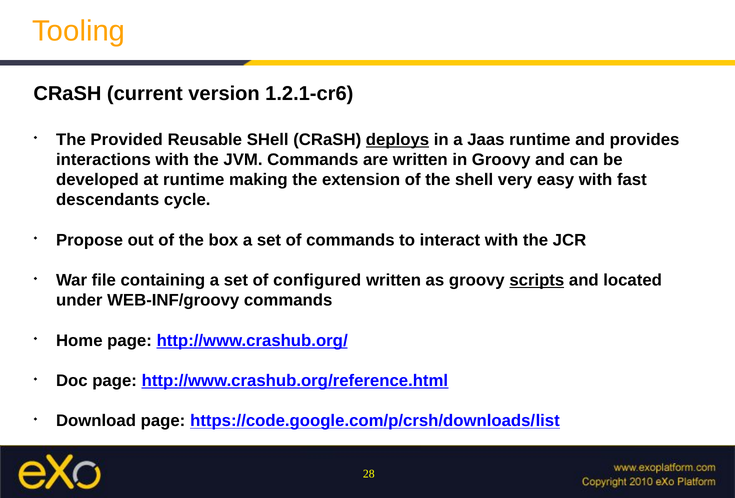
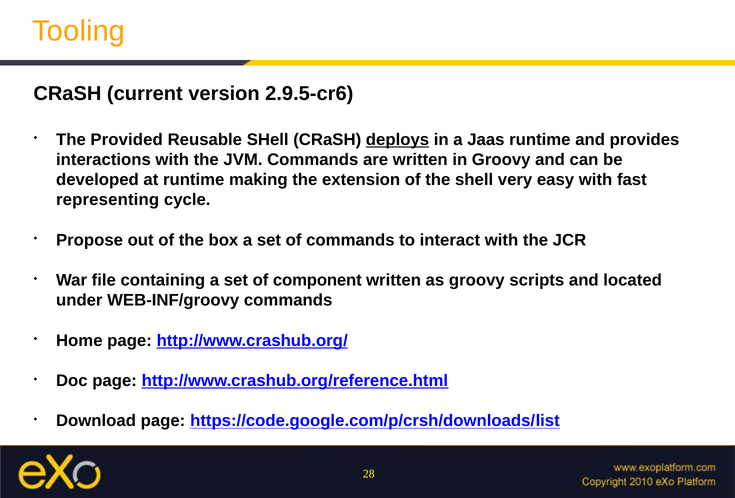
1.2.1-cr6: 1.2.1-cr6 -> 2.9.5-cr6 (309, 94)
descendants: descendants -> representing (108, 200)
configured: configured -> component (317, 280)
scripts underline: present -> none (537, 280)
